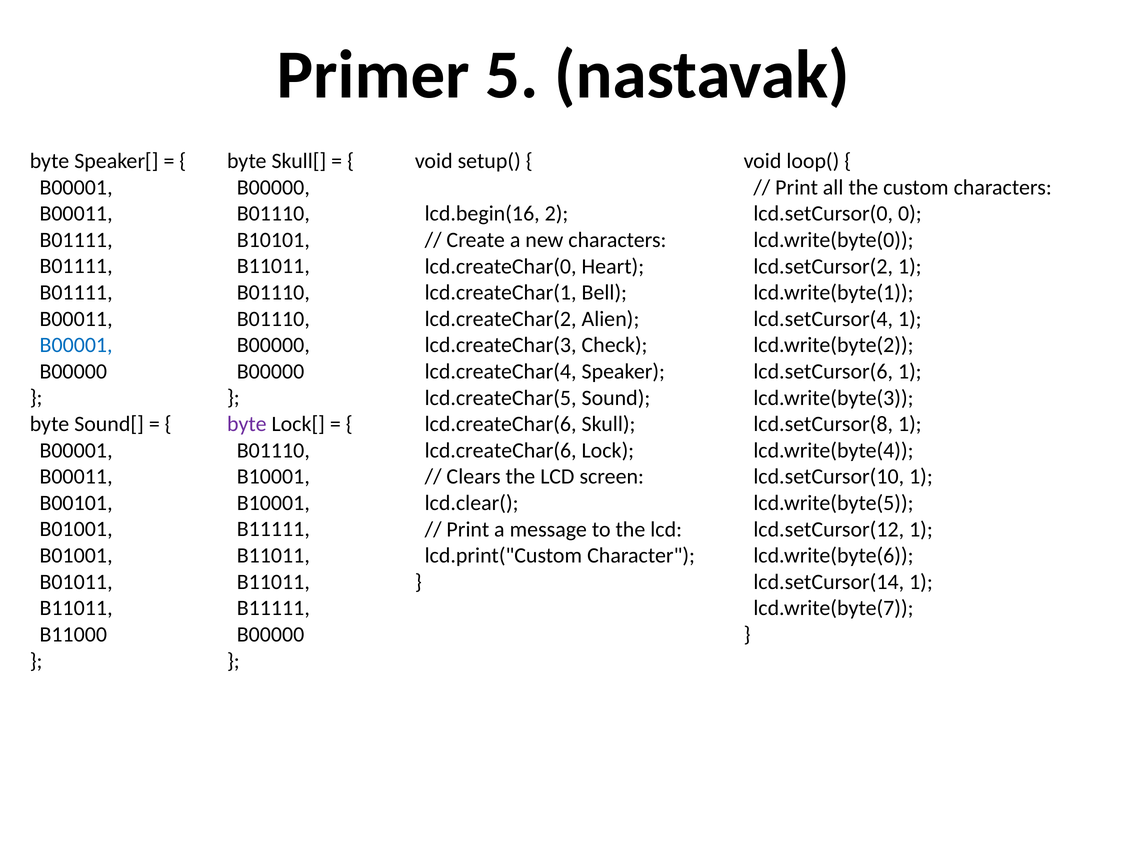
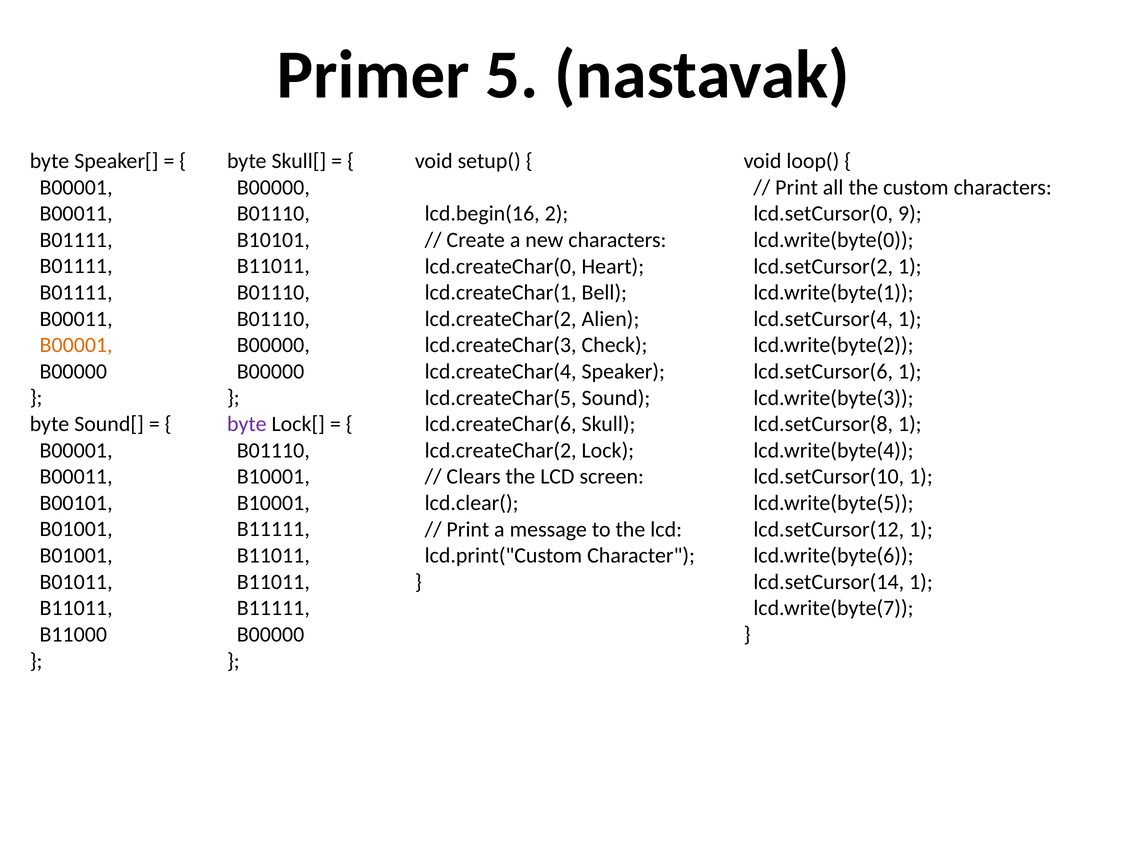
0: 0 -> 9 (910, 214)
B00001 colour: blue -> orange (76, 345)
lcd.createChar(6: lcd.createChar(6 -> lcd.createChar(2 (501, 451)
